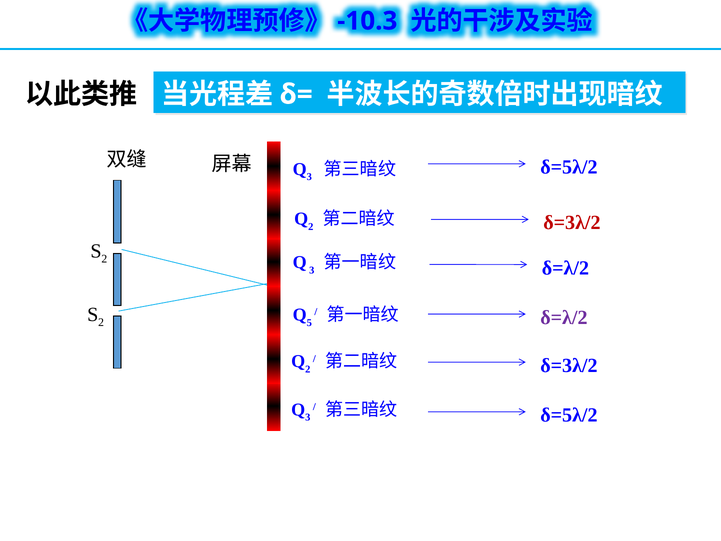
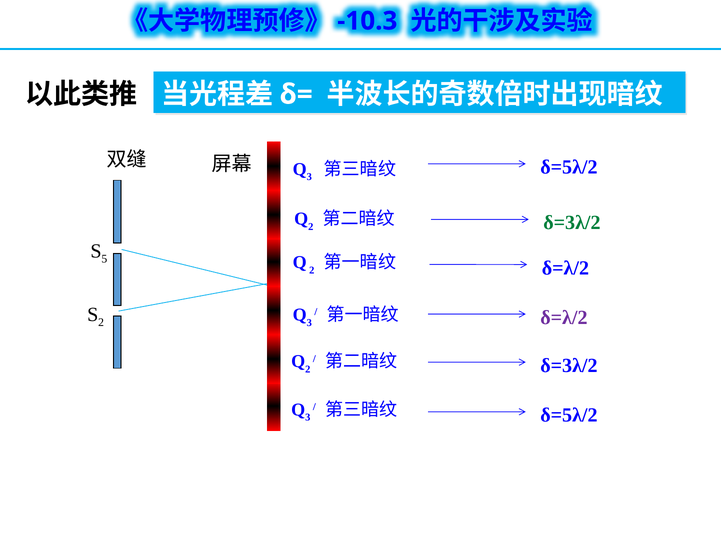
δ=3λ/2 colour: red -> green (572, 223)
2: 2 -> 5 (104, 259)
3: 3 -> 2 (312, 270)
5: 5 -> 3 (309, 323)
